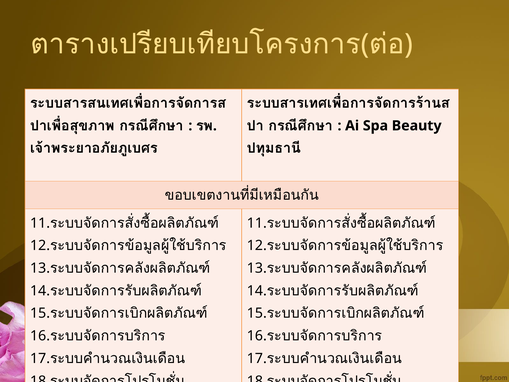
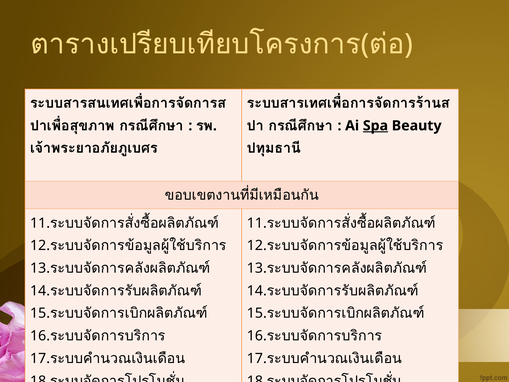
Spa underline: none -> present (375, 126)
